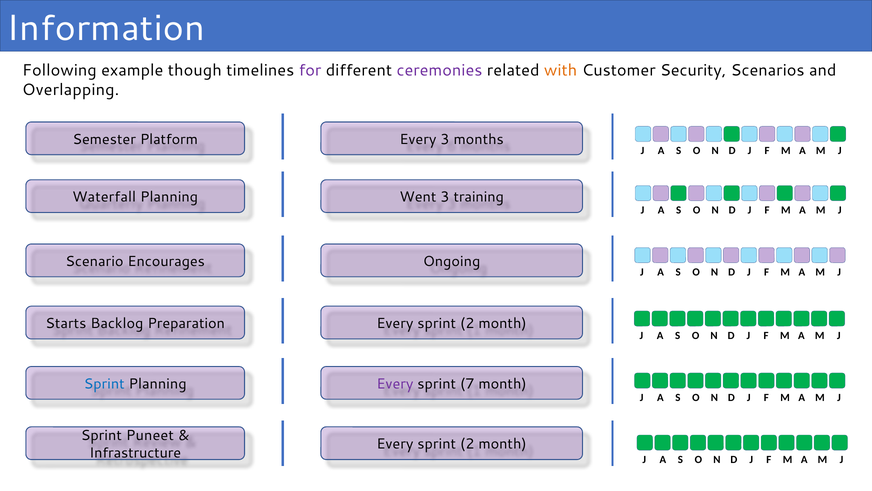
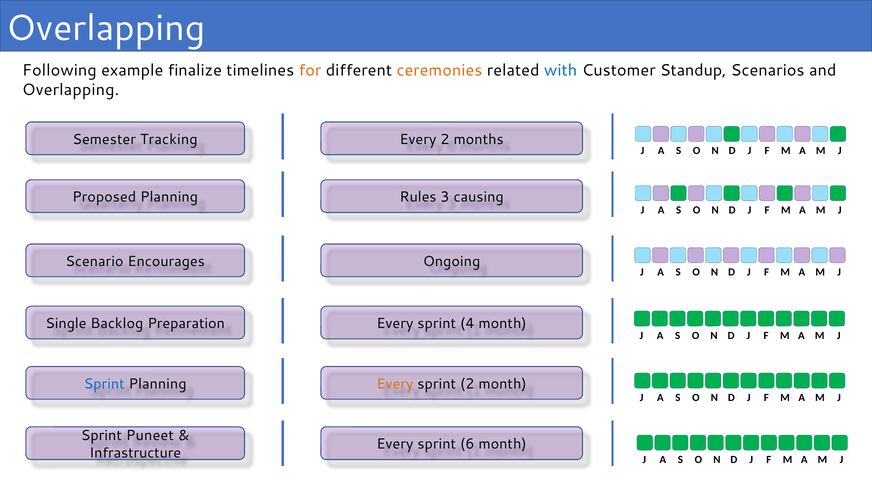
Information: Information -> Overlapping (106, 28)
though: though -> finalize (195, 70)
for colour: purple -> orange (310, 70)
ceremonies colour: purple -> orange (439, 70)
with colour: orange -> blue (561, 70)
Security: Security -> Standup (693, 70)
Platform: Platform -> Tracking (169, 139)
Every 3: 3 -> 2 (445, 139)
Waterfall: Waterfall -> Proposed (104, 197)
Went: Went -> Rules (418, 197)
training: training -> causing (479, 197)
Starts: Starts -> Single (66, 323)
2: 2 -> 4 (467, 323)
Every colour: purple -> orange (395, 383)
sprint 7: 7 -> 2 (467, 383)
2: 2 -> 6 (467, 444)
